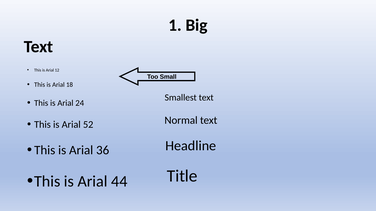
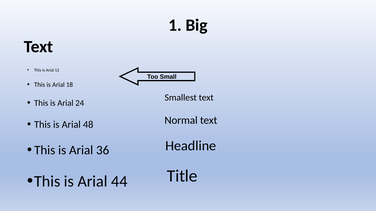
52: 52 -> 48 (88, 125)
